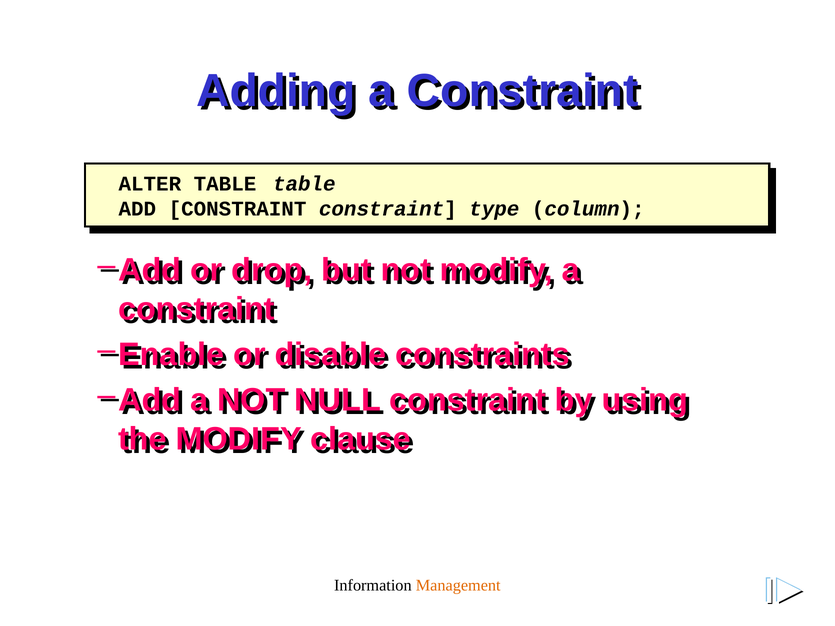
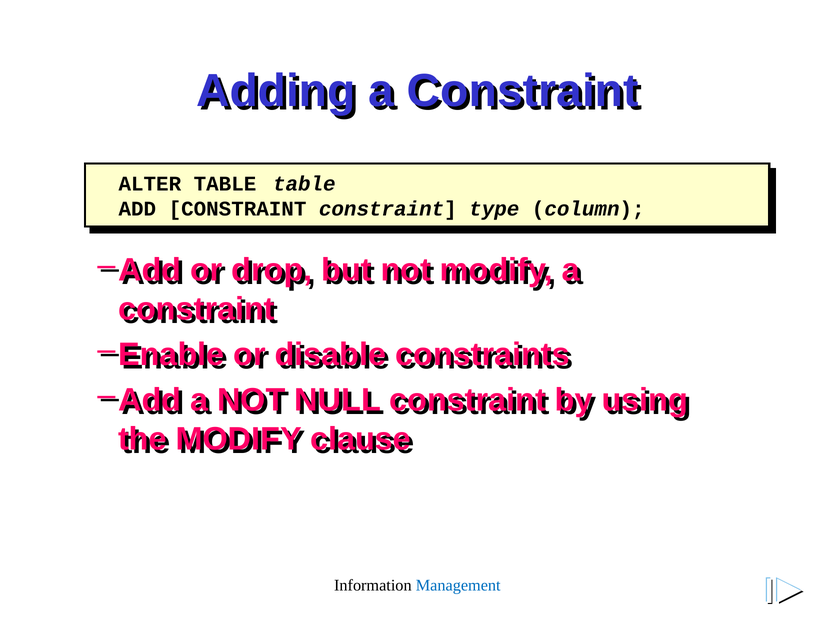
Management colour: orange -> blue (458, 586)
